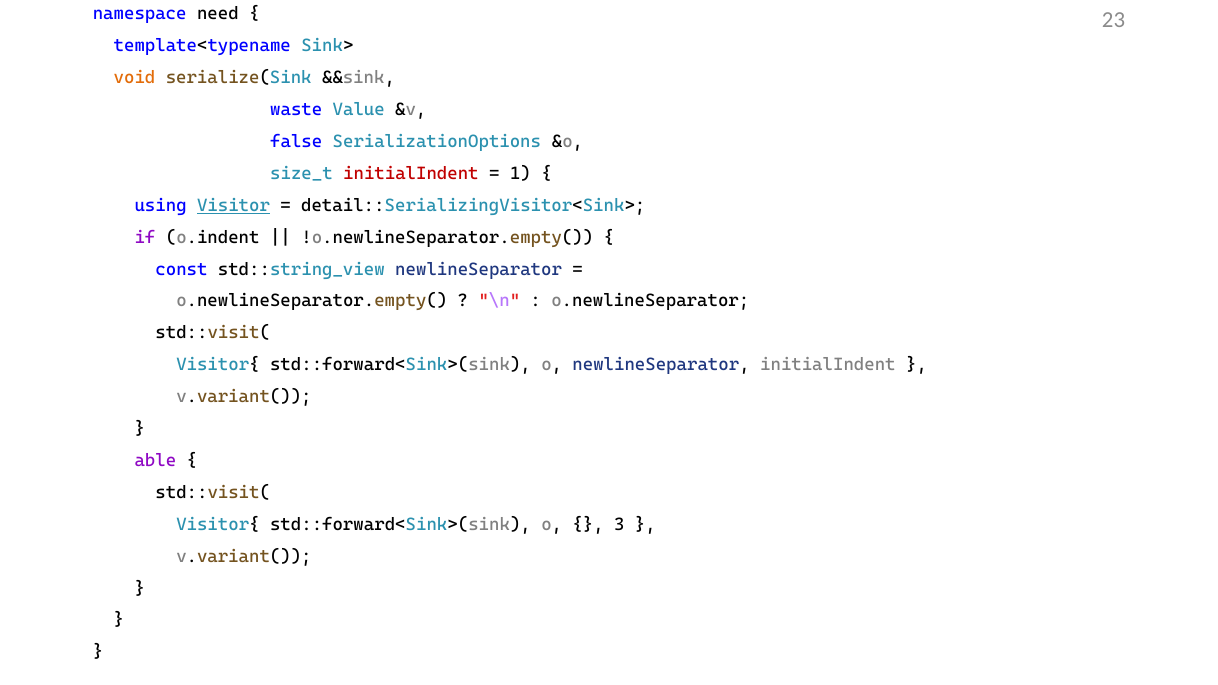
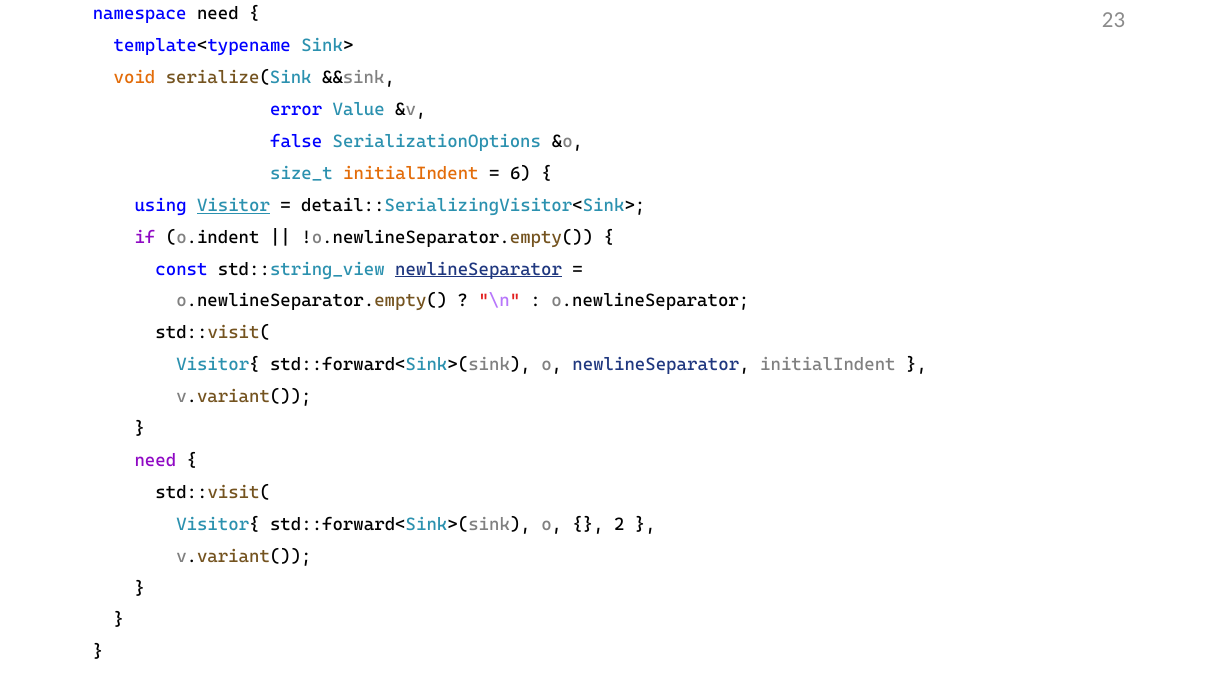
waste: waste -> error (296, 110)
initialIndent colour: red -> orange (411, 174)
1: 1 -> 6 (520, 174)
newlineSeparator underline: none -> present (479, 269)
able: able -> need (155, 461)
3: 3 -> 2 (619, 524)
